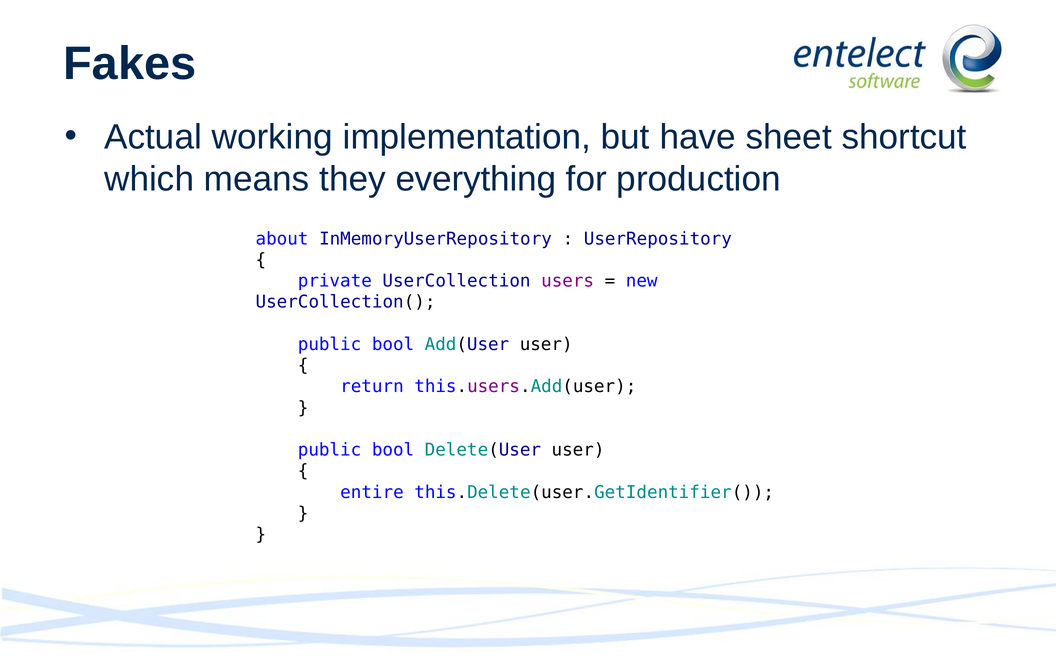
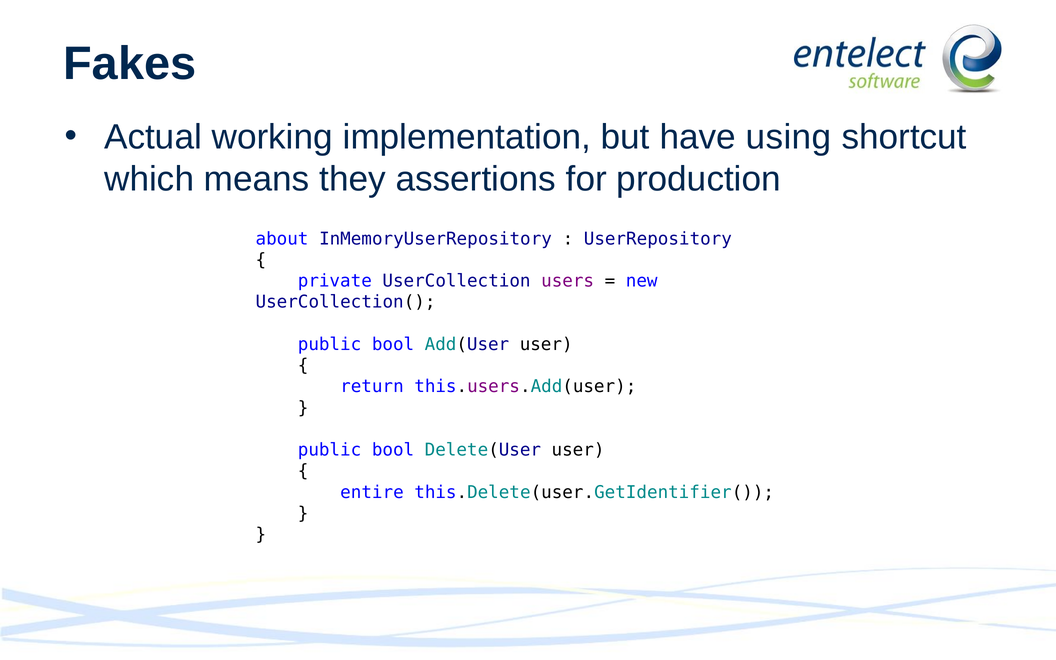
sheet: sheet -> using (789, 137)
everything: everything -> assertions (476, 179)
